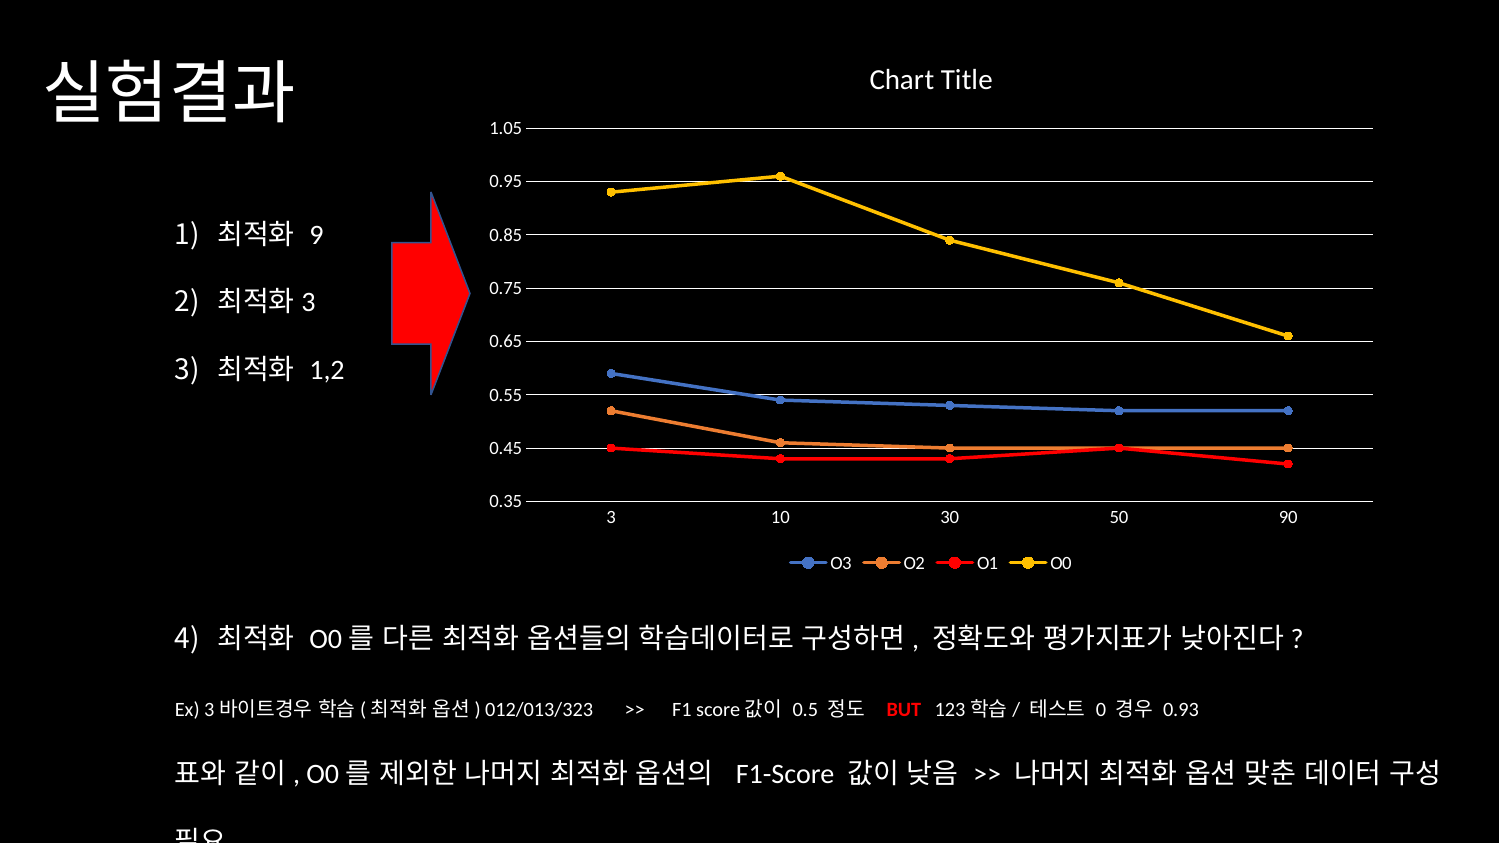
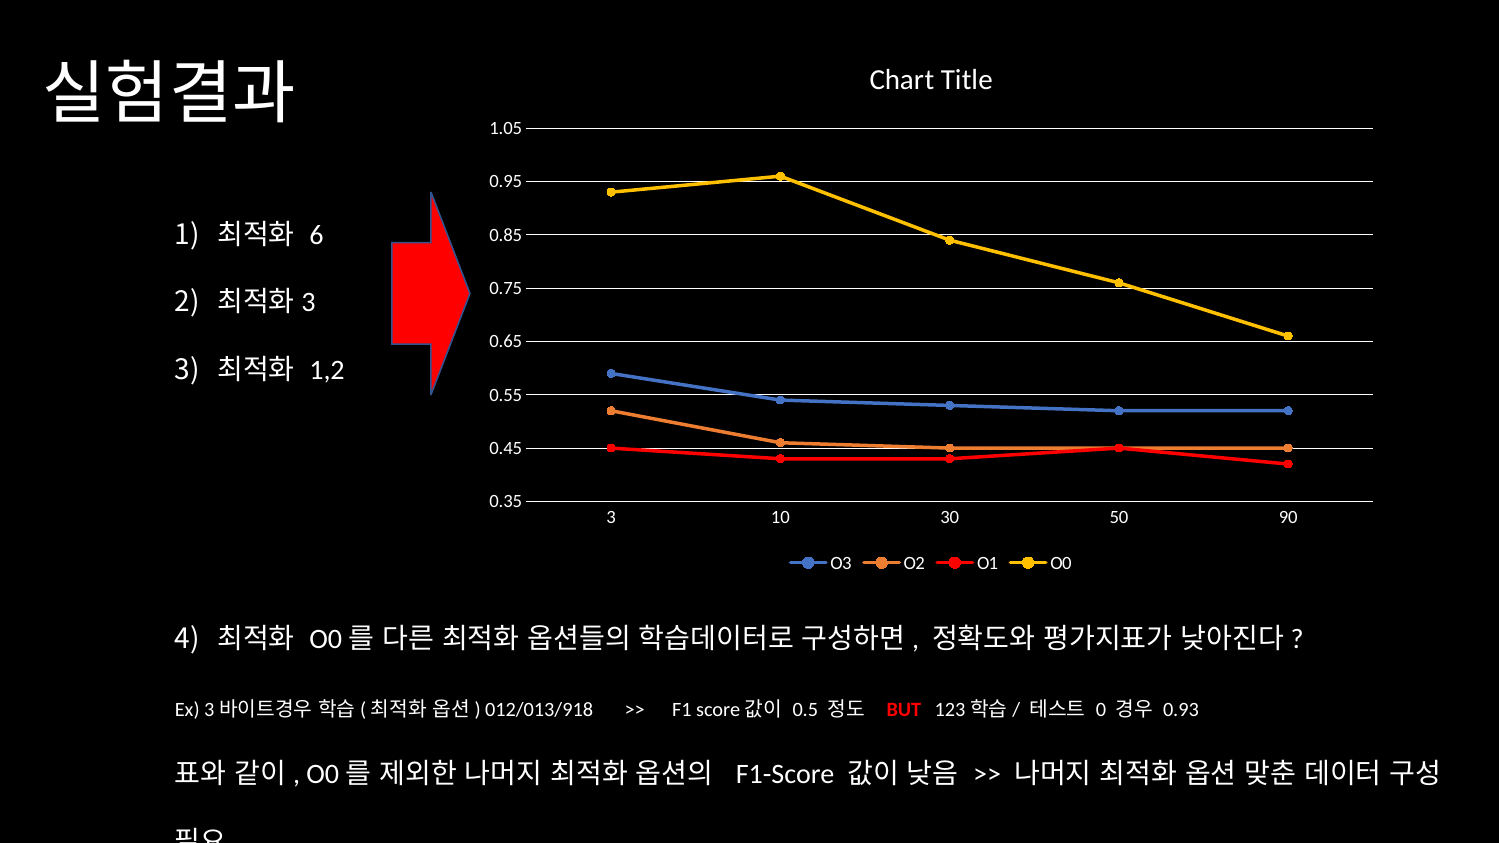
9: 9 -> 6 (316, 235)
012/013/323: 012/013/323 -> 012/013/918 (539, 710)
